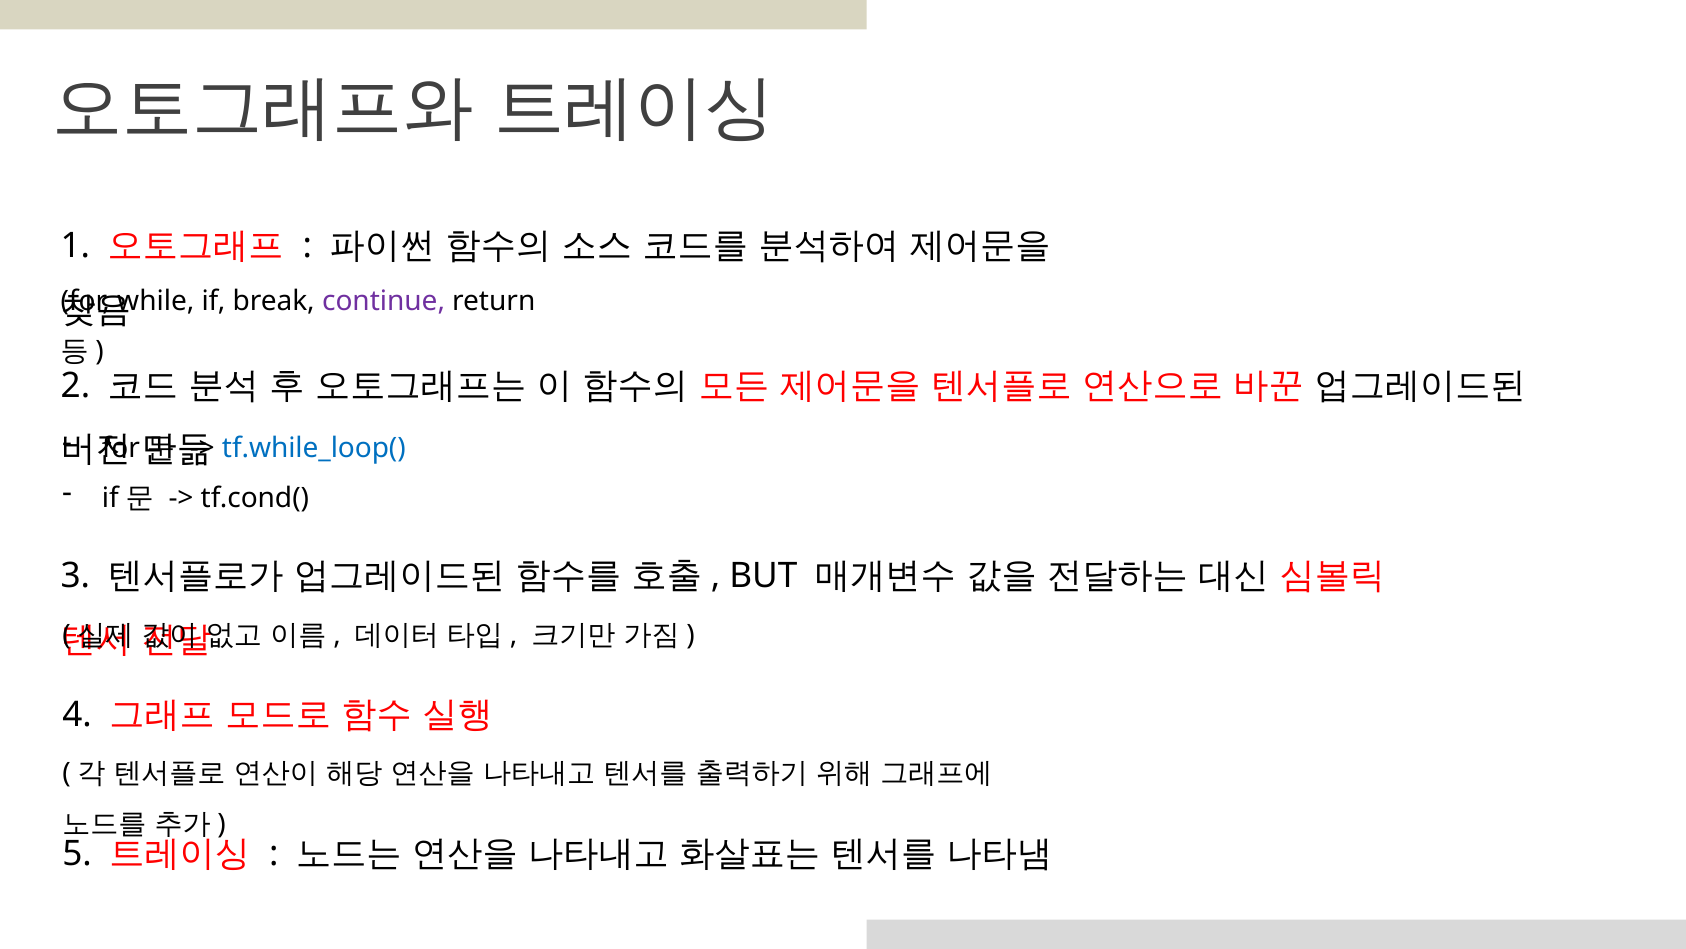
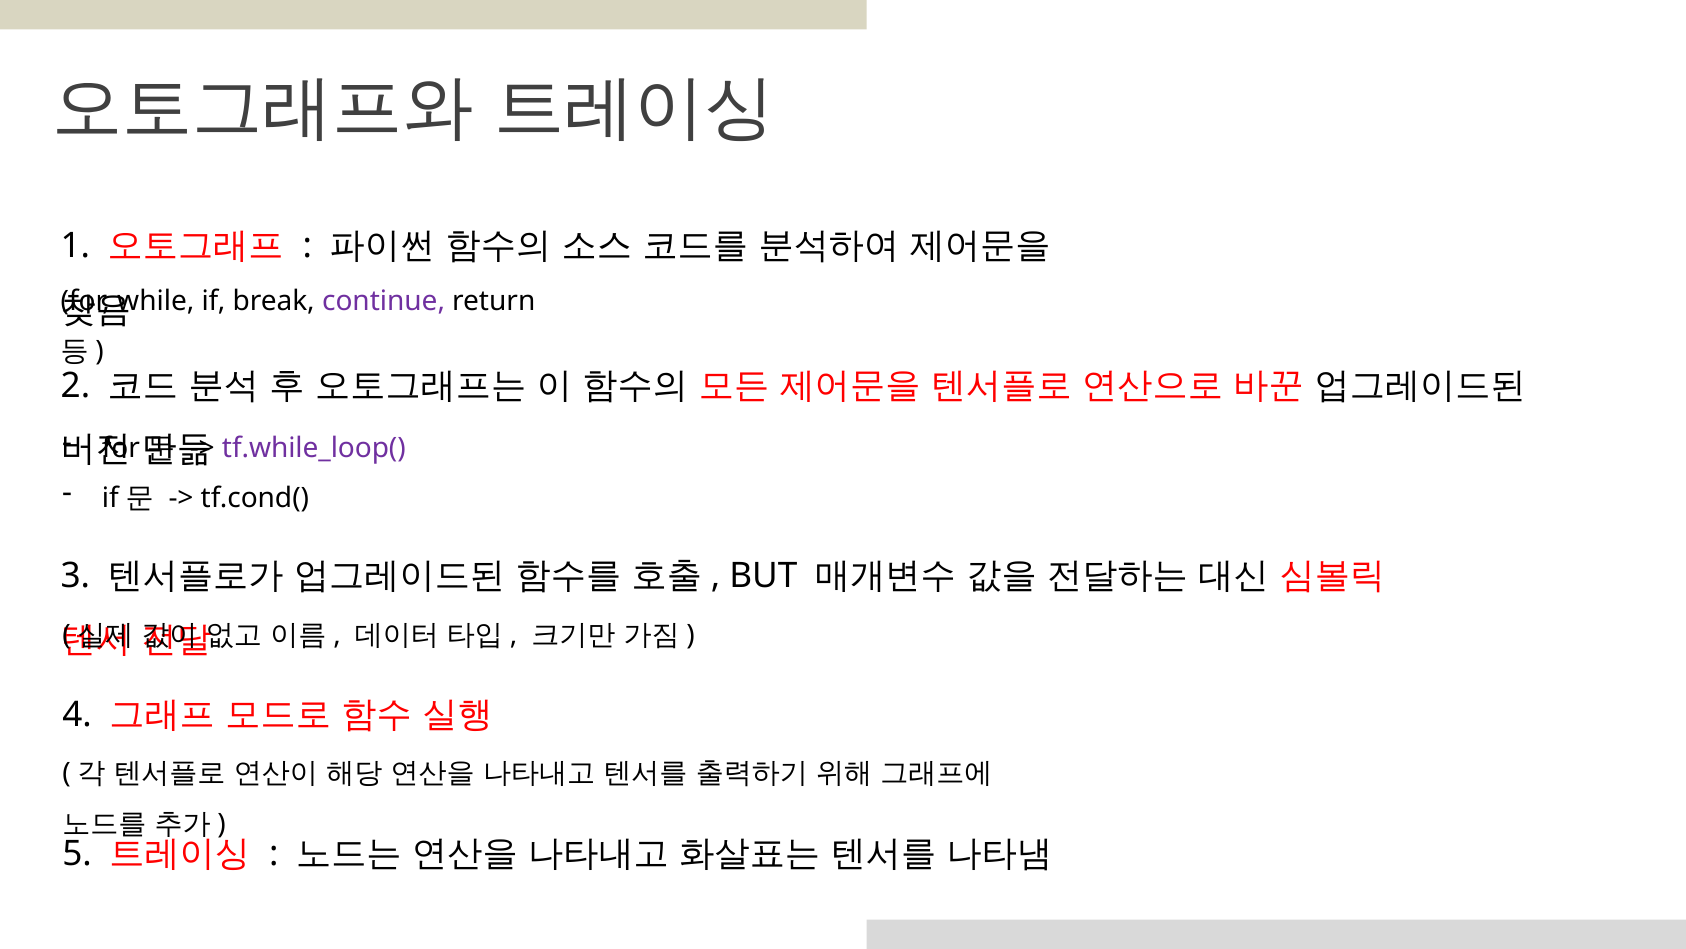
tf.while_loop( colour: blue -> purple (314, 447)
